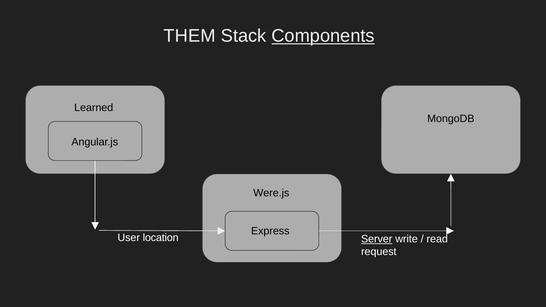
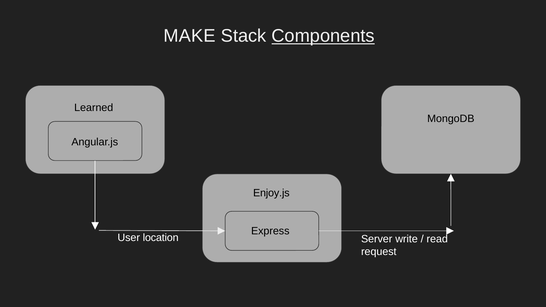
THEM: THEM -> MAKE (190, 36)
Were.js: Were.js -> Enjoy.js (271, 193)
Server underline: present -> none (377, 239)
